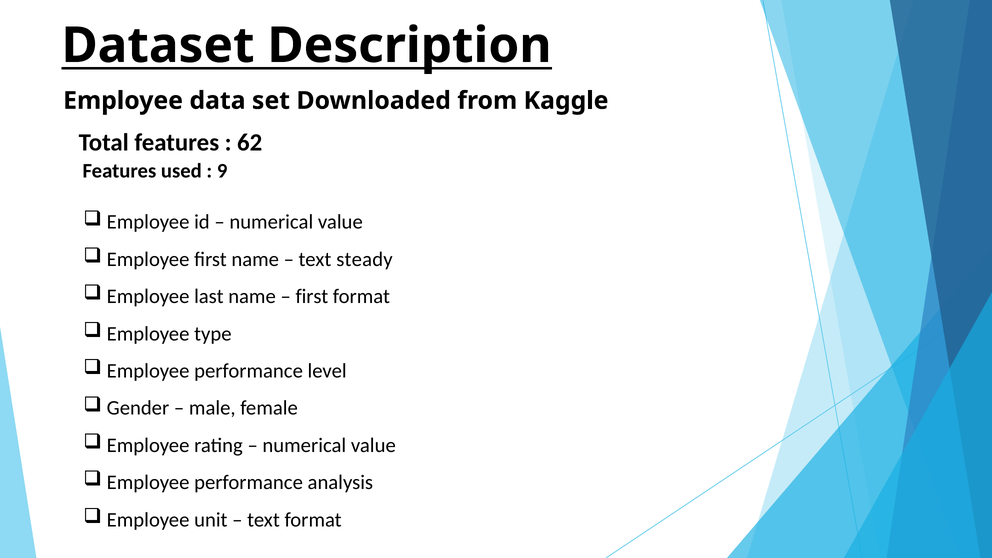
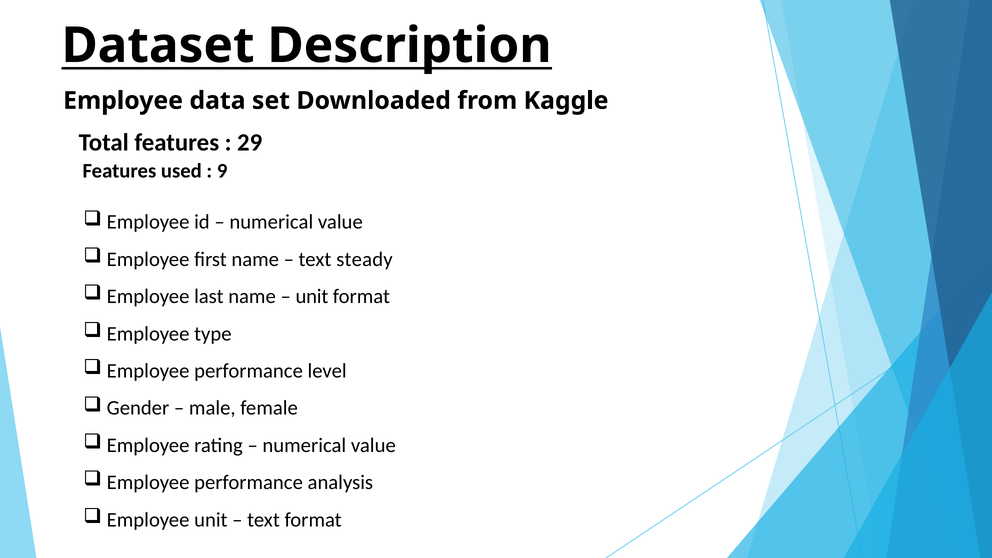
62: 62 -> 29 (250, 142)
first: first -> unit (312, 296)
